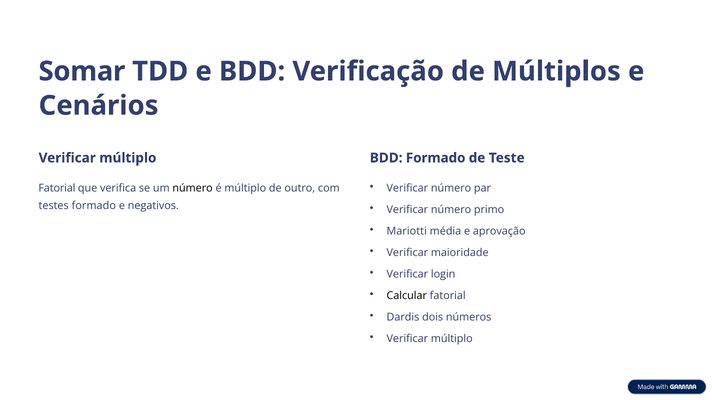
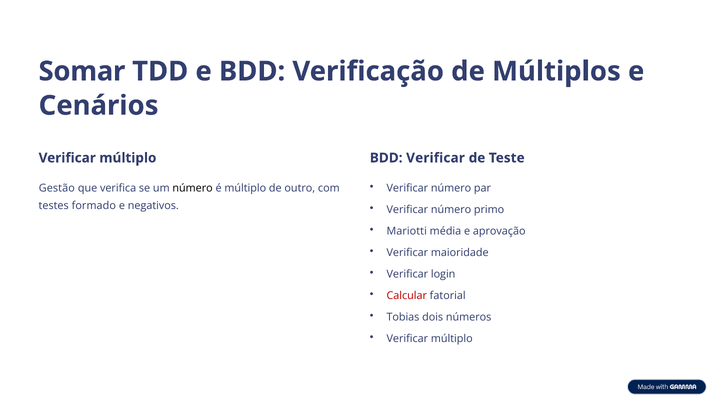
BDD Formado: Formado -> Verificar (436, 158)
Fatorial: Fatorial -> Gestão (57, 188)
Calcular colour: black -> red (407, 296)
Dardis: Dardis -> Tobias (403, 318)
